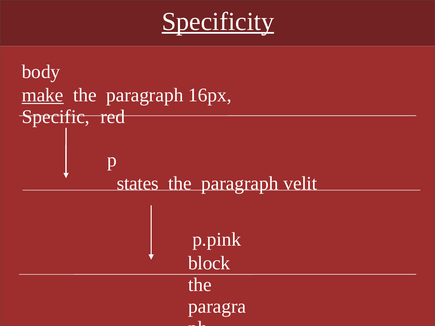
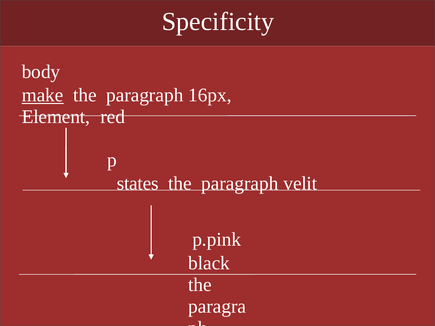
Specificity underline: present -> none (218, 22)
Specific: Specific -> Element (56, 117)
block: block -> black (209, 263)
